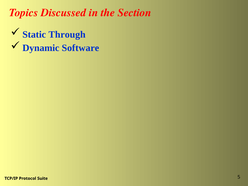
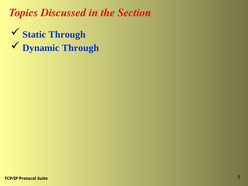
Dynamic Software: Software -> Through (80, 48)
